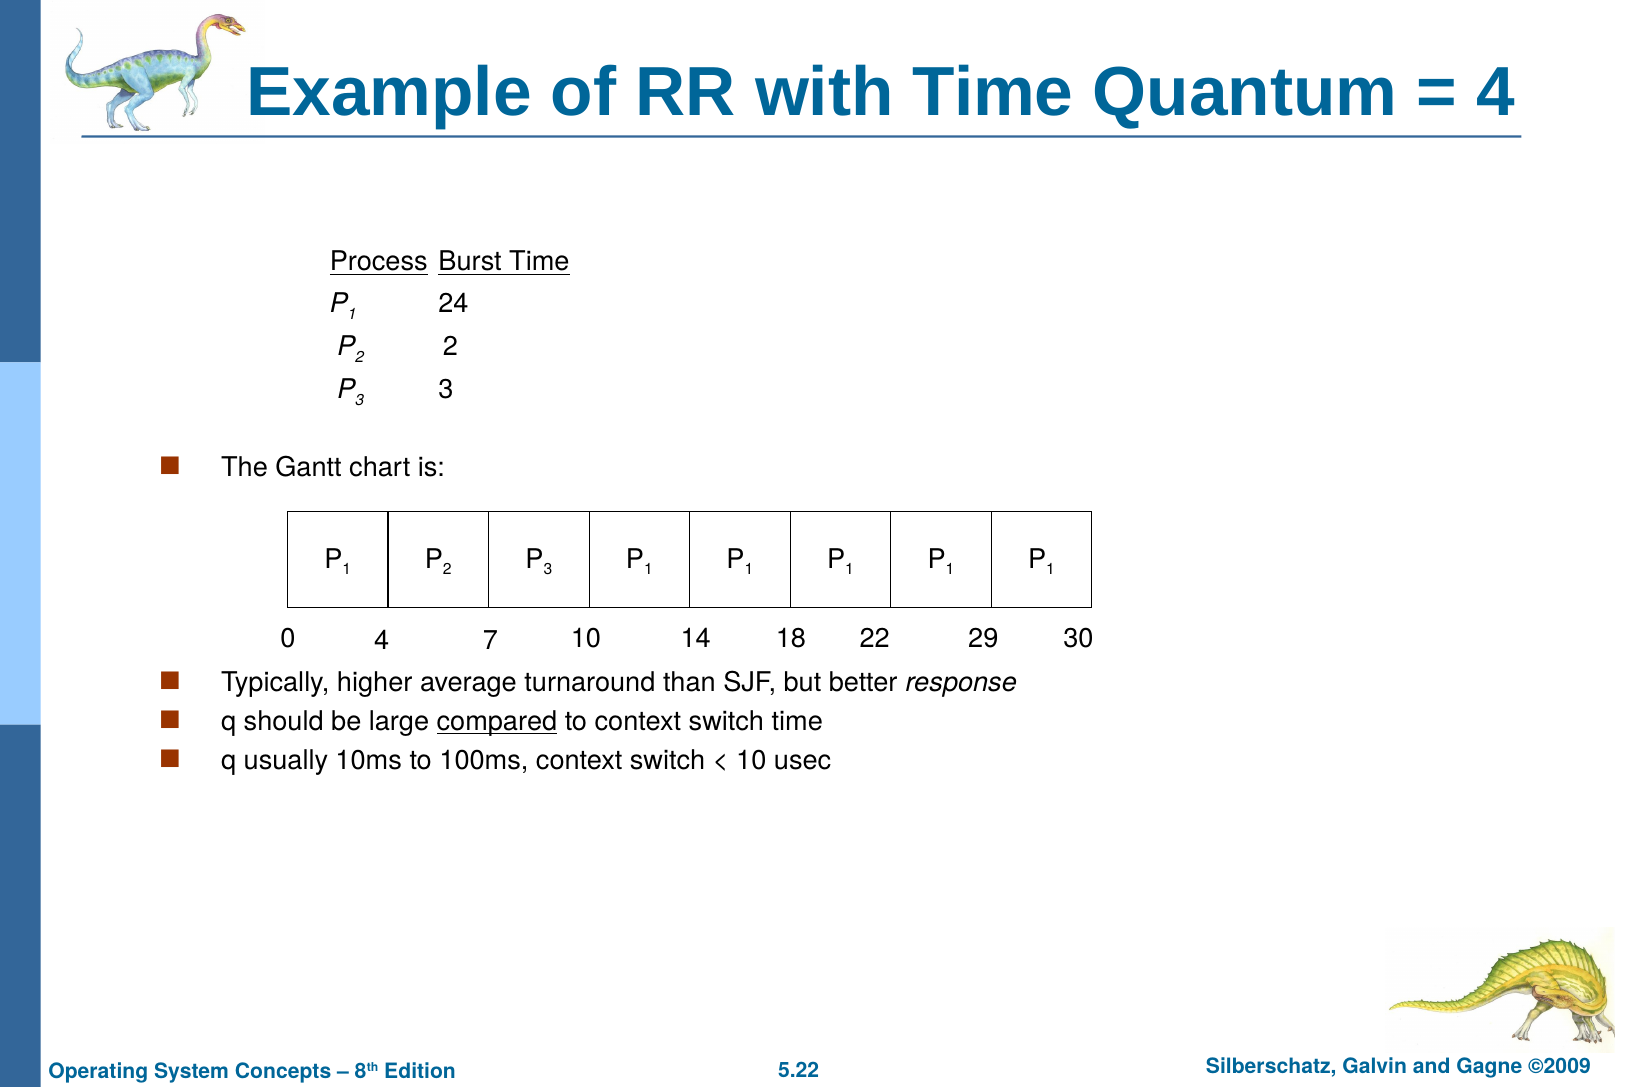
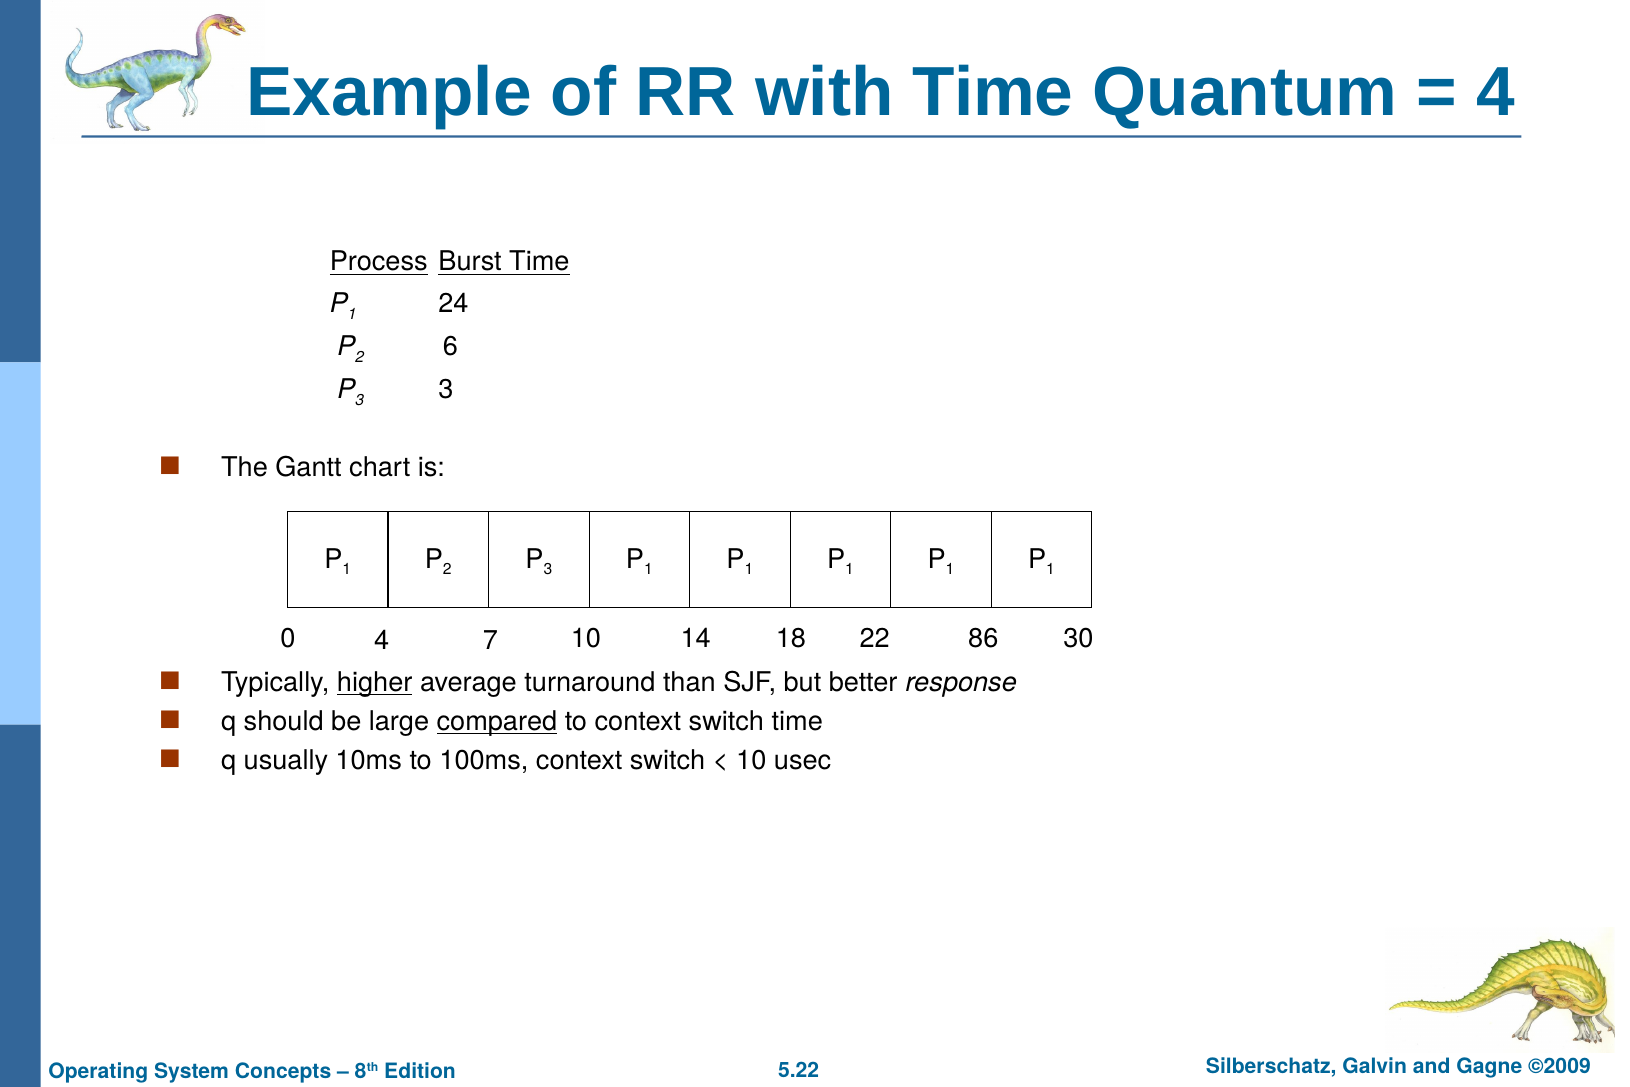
2: 2 -> 6 (450, 347)
29: 29 -> 86 (983, 639)
higher underline: none -> present (375, 683)
